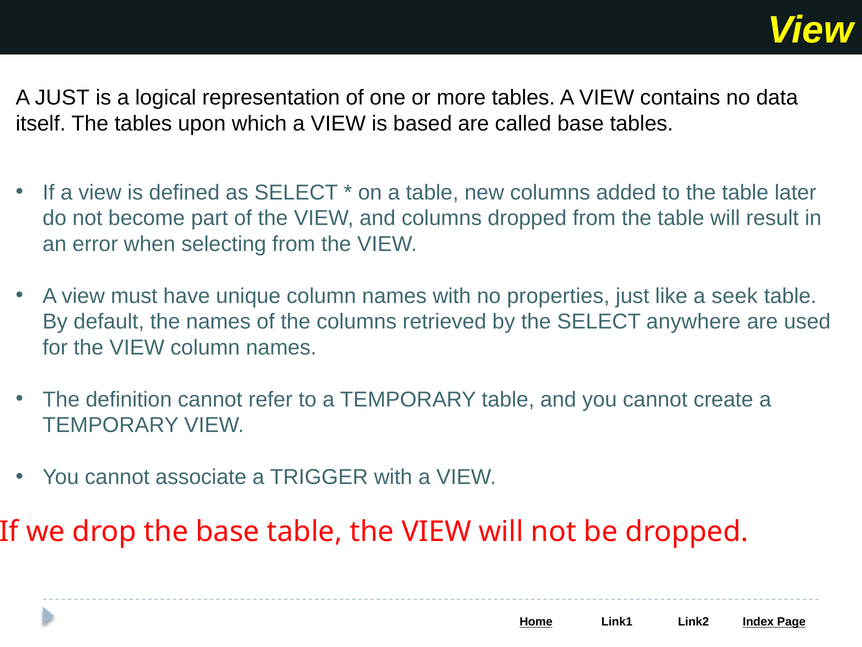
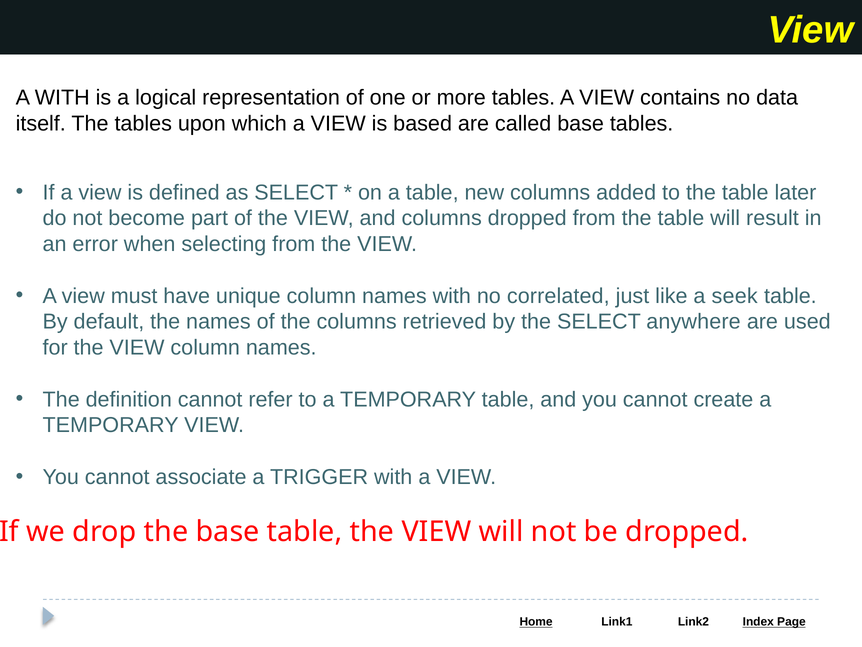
A JUST: JUST -> WITH (62, 98)
properties: properties -> correlated (558, 296)
